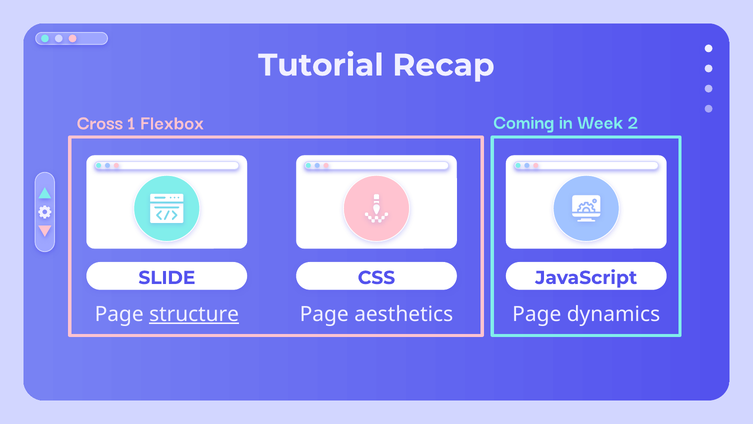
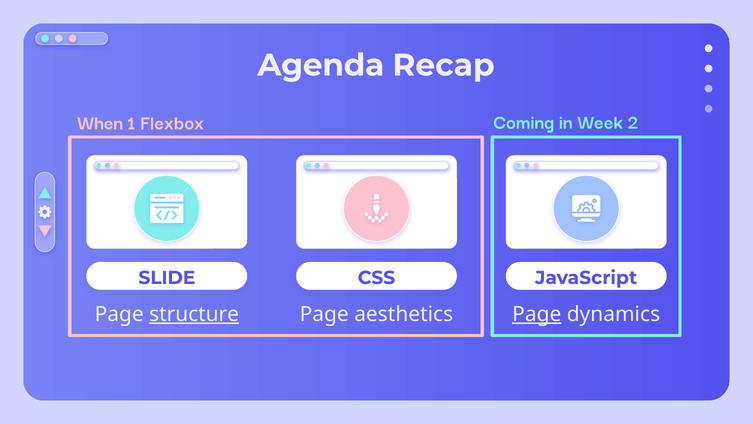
Tutorial: Tutorial -> Agenda (321, 65)
Cross: Cross -> When (100, 122)
Page underline: none -> present (537, 314)
